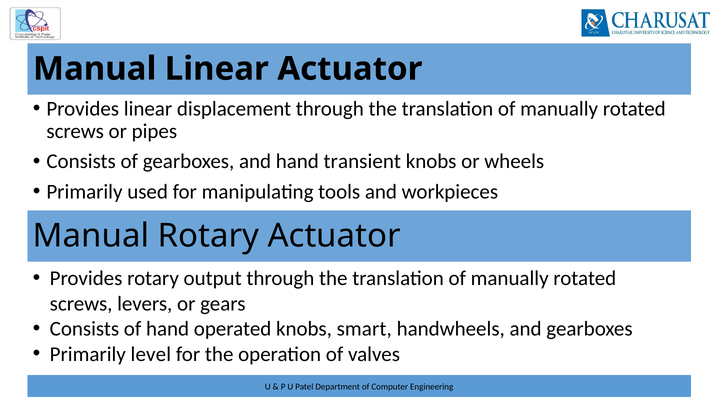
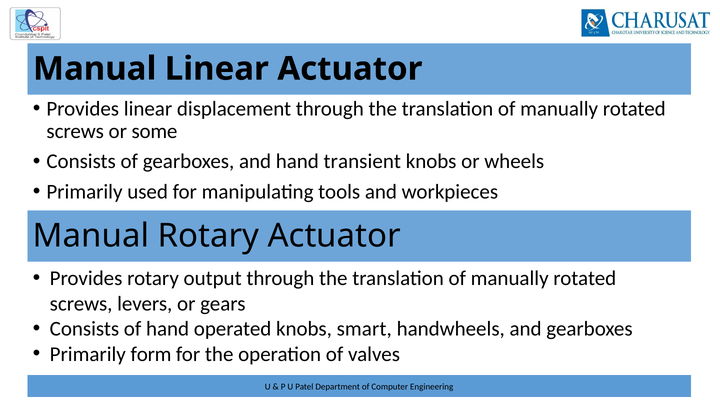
pipes: pipes -> some (154, 131)
level: level -> form (151, 354)
